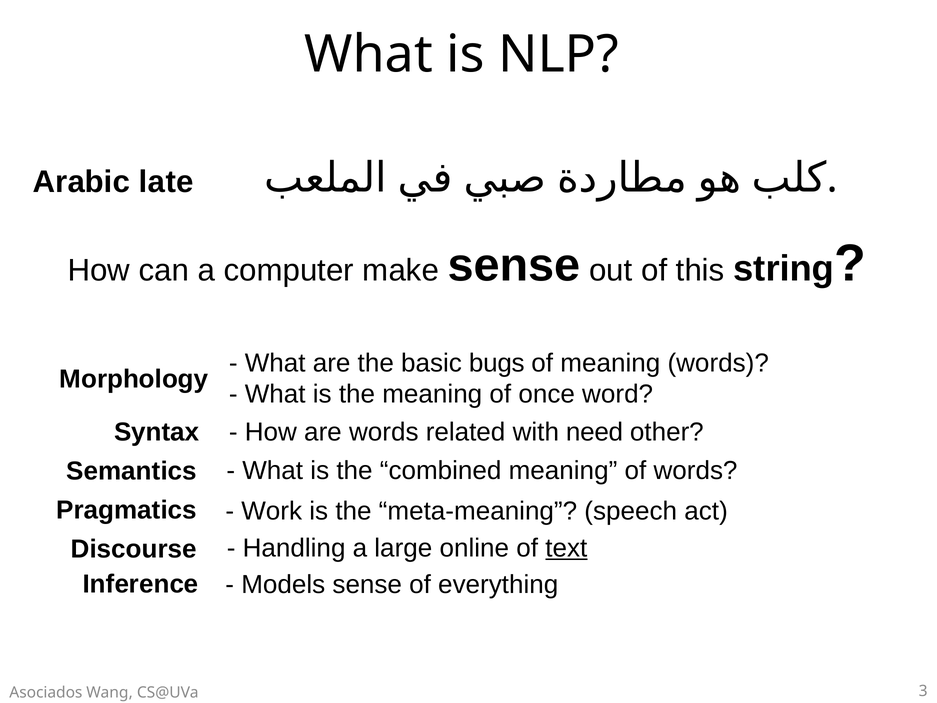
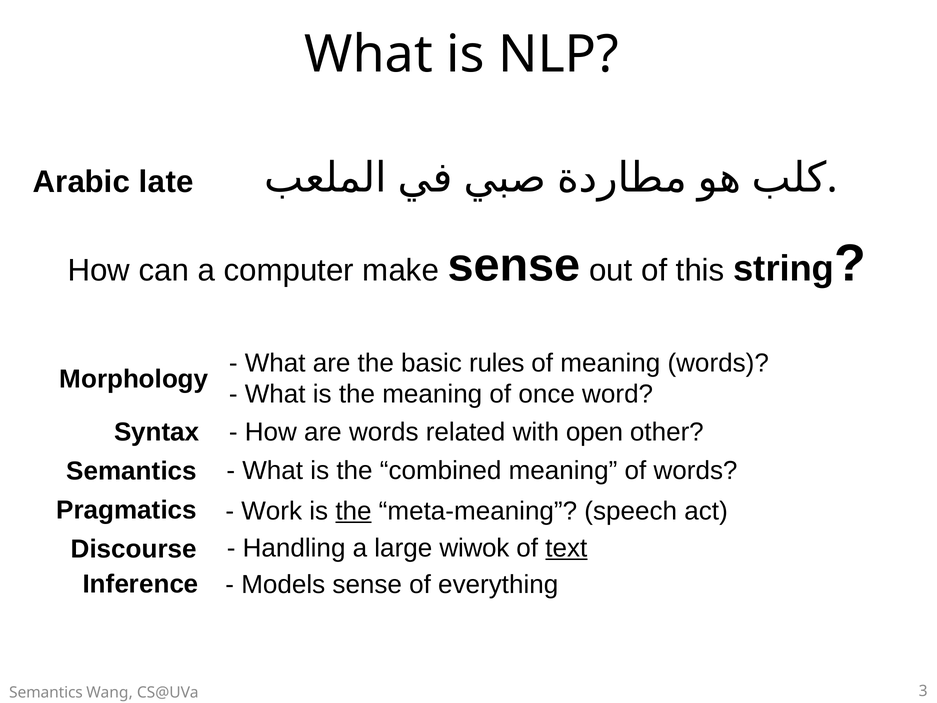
bugs: bugs -> rules (497, 363)
need: need -> open (595, 432)
the underline: none -> present (353, 511)
online: online -> wiwok (474, 548)
Asociados: Asociados -> Semantics (46, 692)
